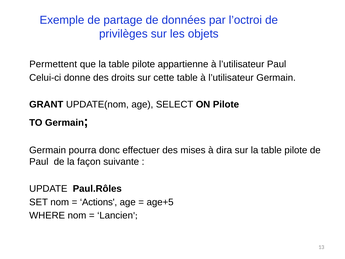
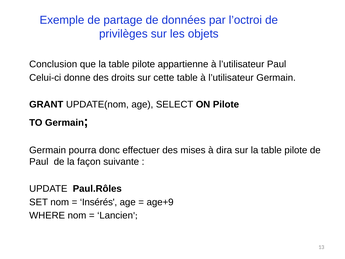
Permettent: Permettent -> Conclusion (53, 64)
Actions: Actions -> Insérés (99, 202)
age+5: age+5 -> age+9 (160, 202)
